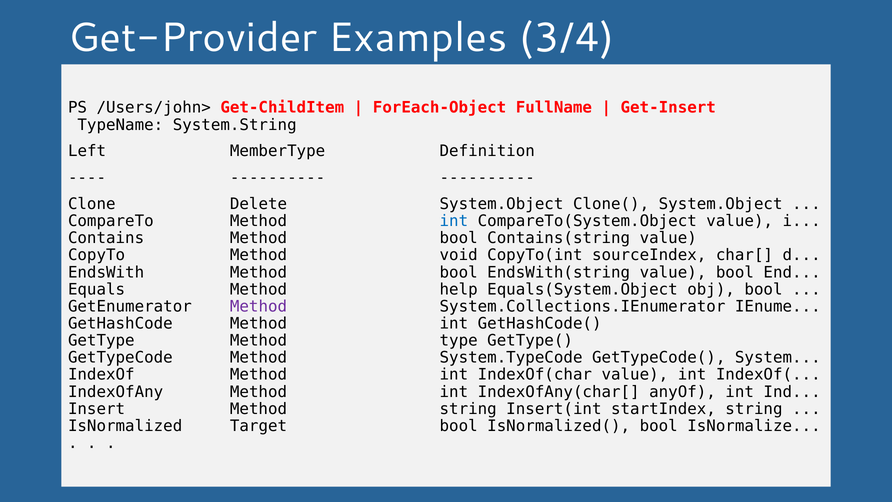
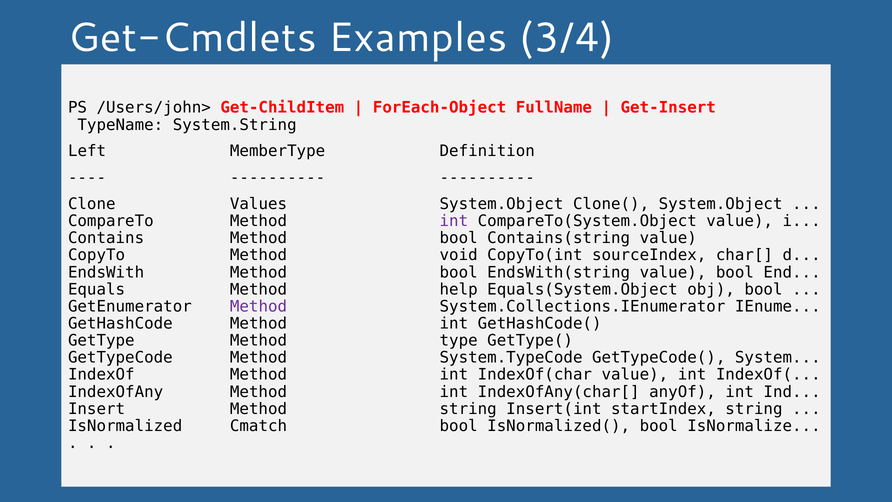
Get-Provider: Get-Provider -> Get-Cmdlets (193, 38)
Delete: Delete -> Values (259, 204)
int colour: blue -> purple (454, 221)
Target: Target -> Cmatch (259, 426)
